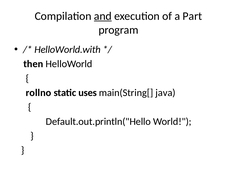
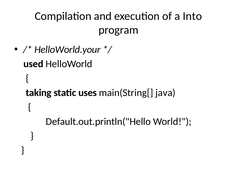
and underline: present -> none (103, 16)
Part: Part -> Into (192, 16)
HelloWorld.with: HelloWorld.with -> HelloWorld.your (68, 49)
then: then -> used (33, 64)
rollno: rollno -> taking (39, 93)
